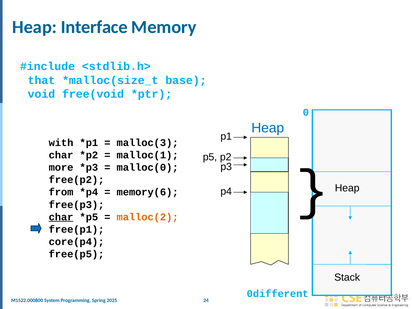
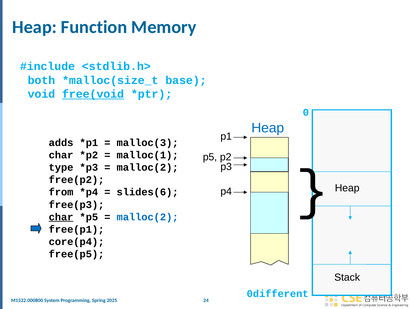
Interface: Interface -> Function (94, 27)
that: that -> both (41, 80)
free(void underline: none -> present (93, 94)
with: with -> adds (61, 143)
more: more -> type (61, 168)
malloc(0: malloc(0 -> malloc(2 (148, 168)
memory(6: memory(6 -> slides(6 (148, 192)
malloc(2 colour: orange -> blue (148, 217)
